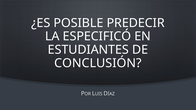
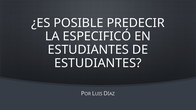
CONCLUSIÓN: CONCLUSIÓN -> ESTUDIANTES (98, 63)
